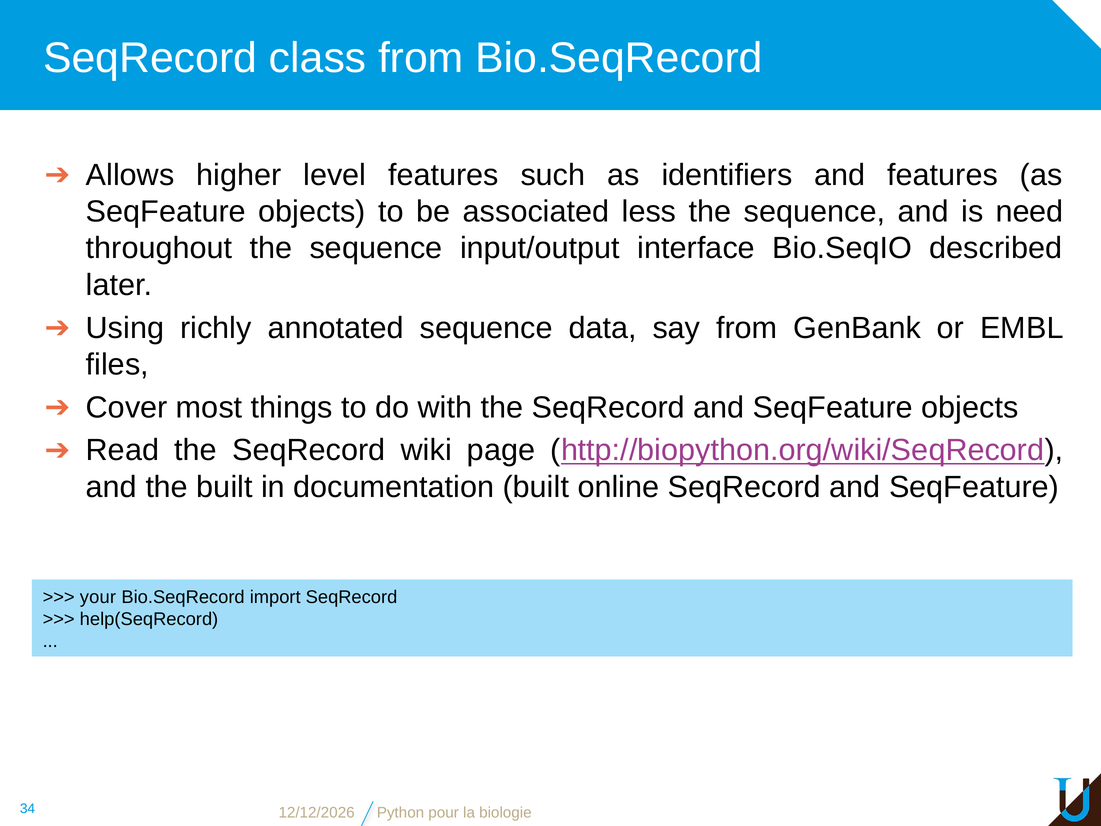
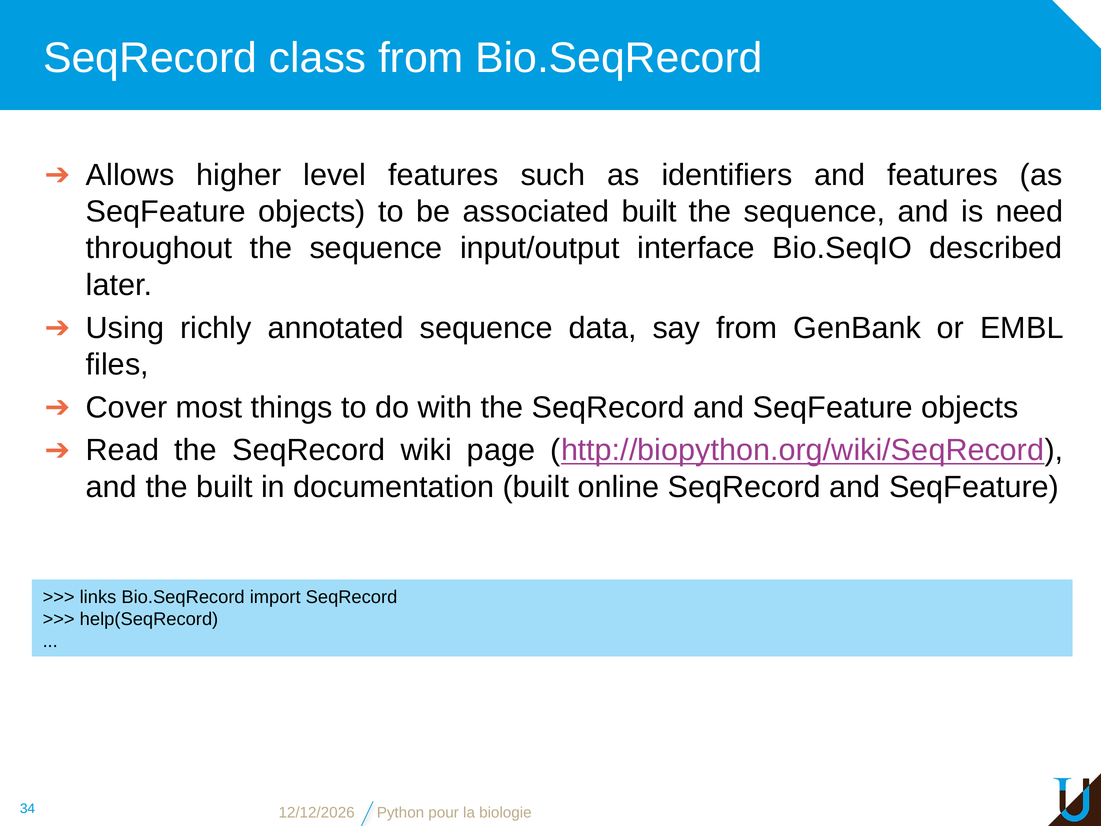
associated less: less -> built (649, 212)
your: your -> links (98, 597)
